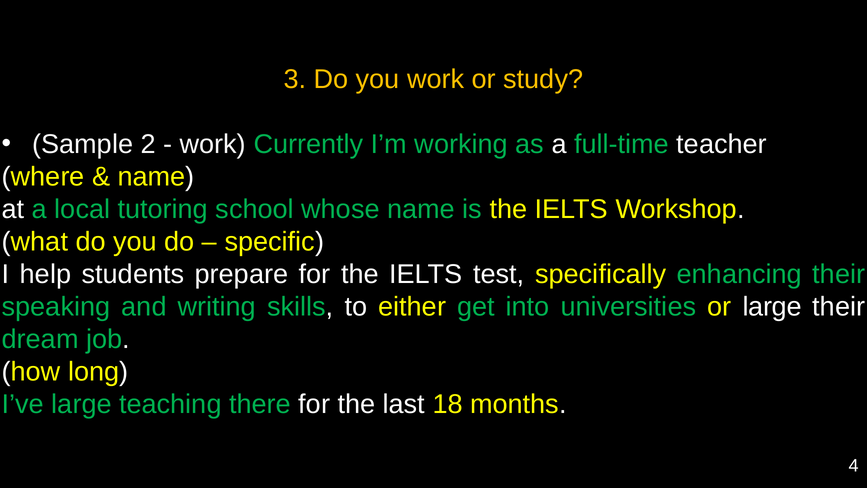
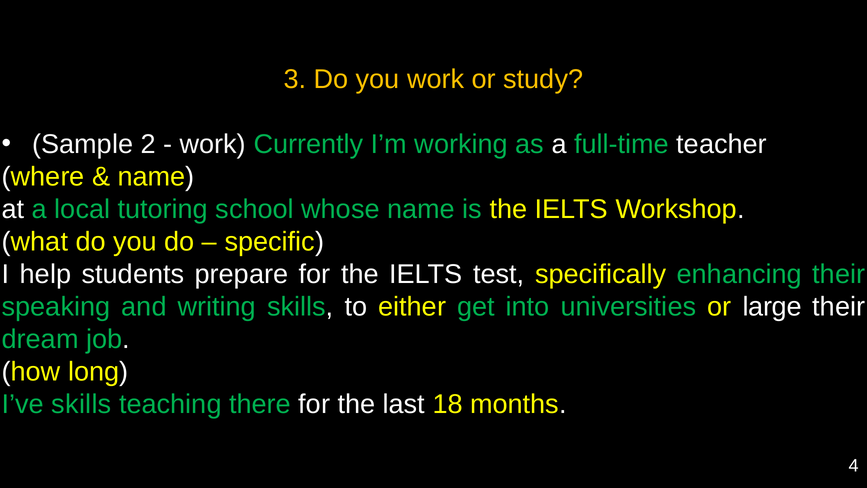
I’ve large: large -> skills (81, 404)
